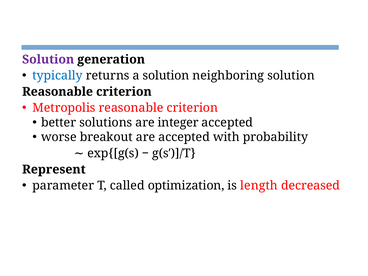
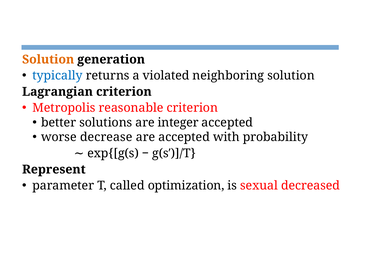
Solution colour: purple -> orange (48, 59)
a solution: solution -> violated (166, 76)
Reasonable: Reasonable -> Lagrangian (57, 92)
breakout: breakout -> decrease (106, 137)
length: length -> sexual (259, 186)
